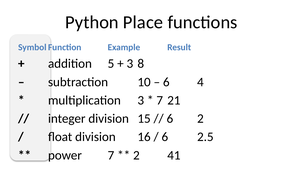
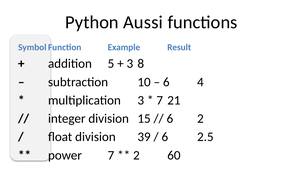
Place: Place -> Aussi (143, 22)
16: 16 -> 39 (144, 137)
41: 41 -> 60 (174, 156)
